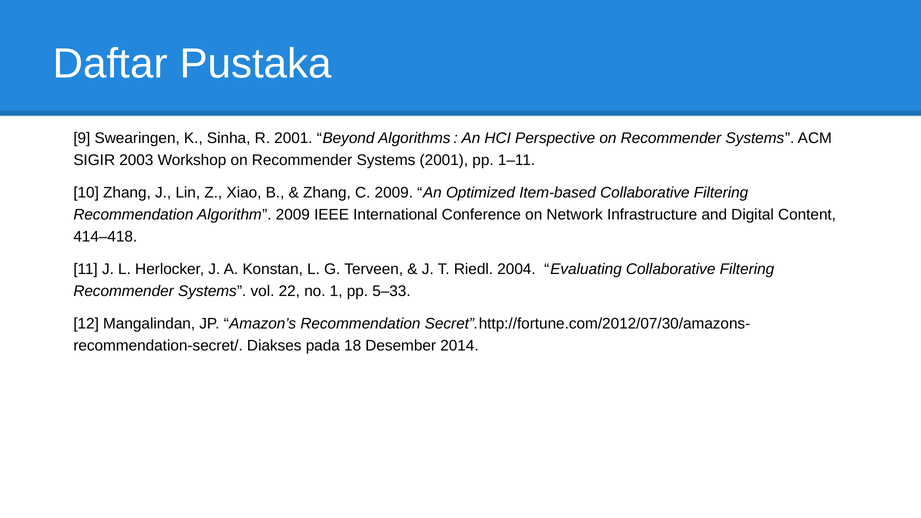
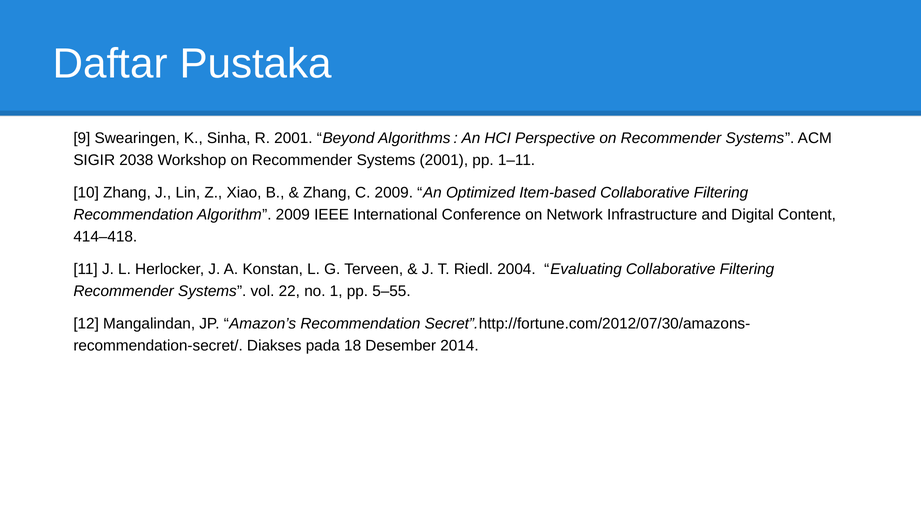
2003: 2003 -> 2038 (136, 160)
5–33: 5–33 -> 5–55 (391, 291)
